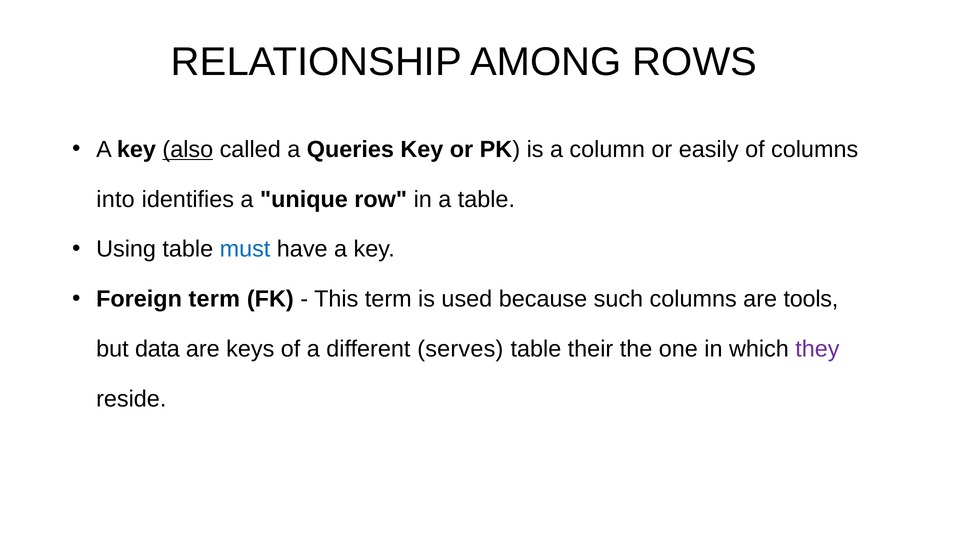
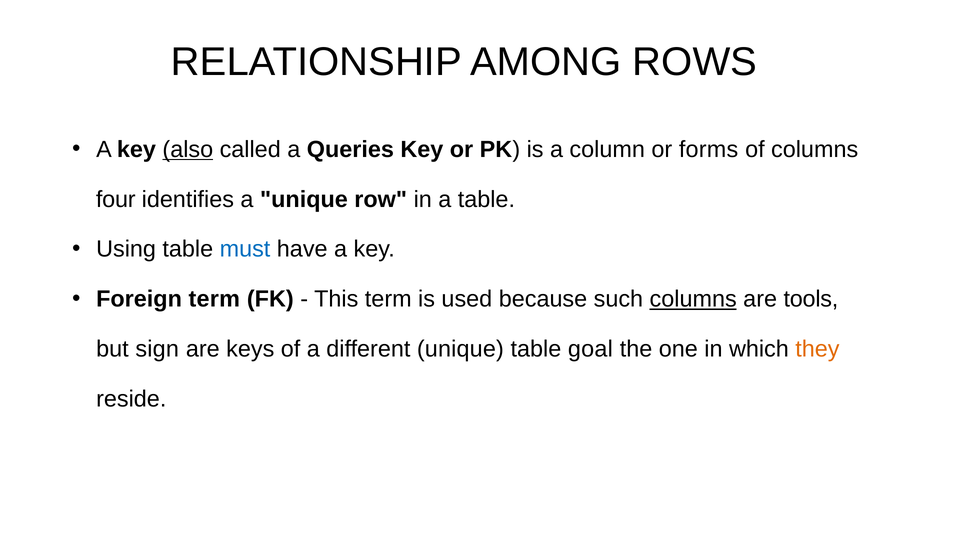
easily: easily -> forms (709, 149)
into: into -> four (116, 199)
columns underline: none -> present (693, 299)
data: data -> sign (157, 349)
different serves: serves -> unique (460, 349)
their: their -> goal (590, 349)
they colour: purple -> orange (817, 349)
